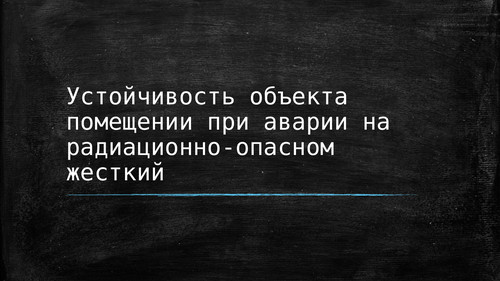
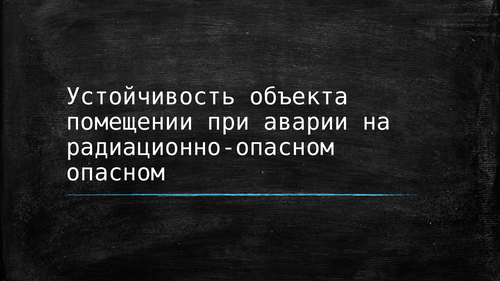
жесткий: жесткий -> опасном (116, 173)
